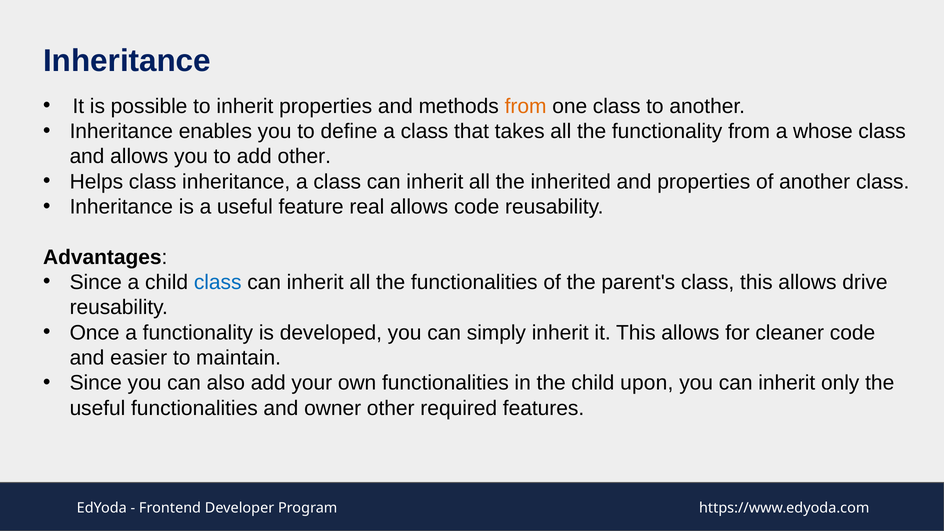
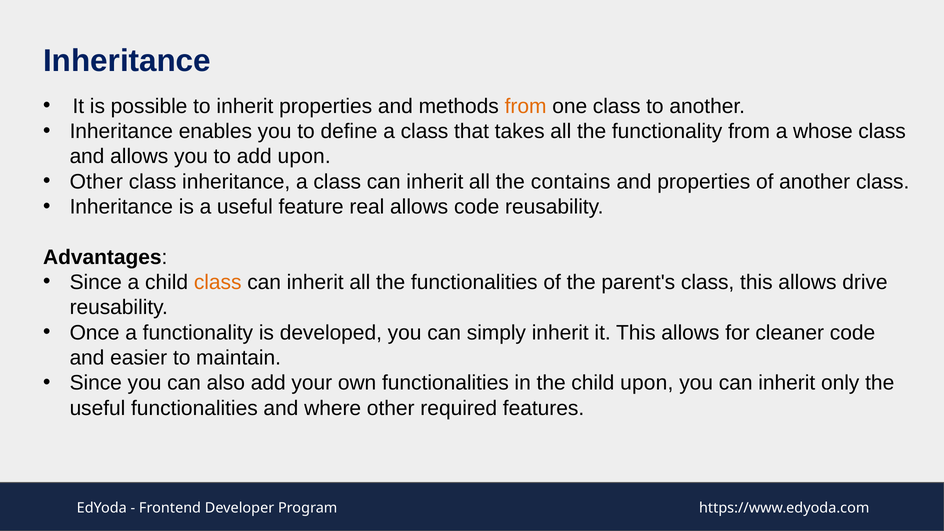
add other: other -> upon (304, 156)
Helps: Helps -> Other (96, 182)
inherited: inherited -> contains (571, 182)
class colour: blue -> orange (218, 282)
owner: owner -> where (333, 408)
